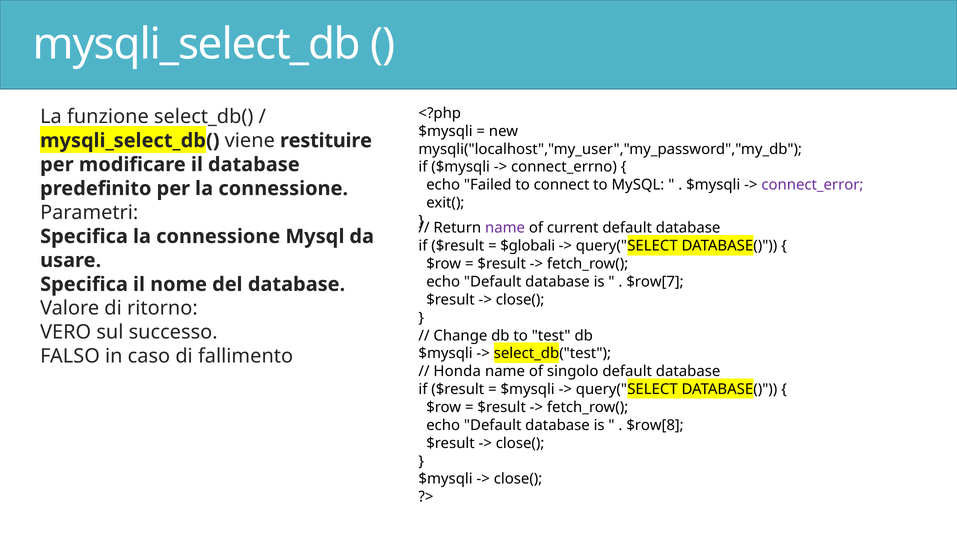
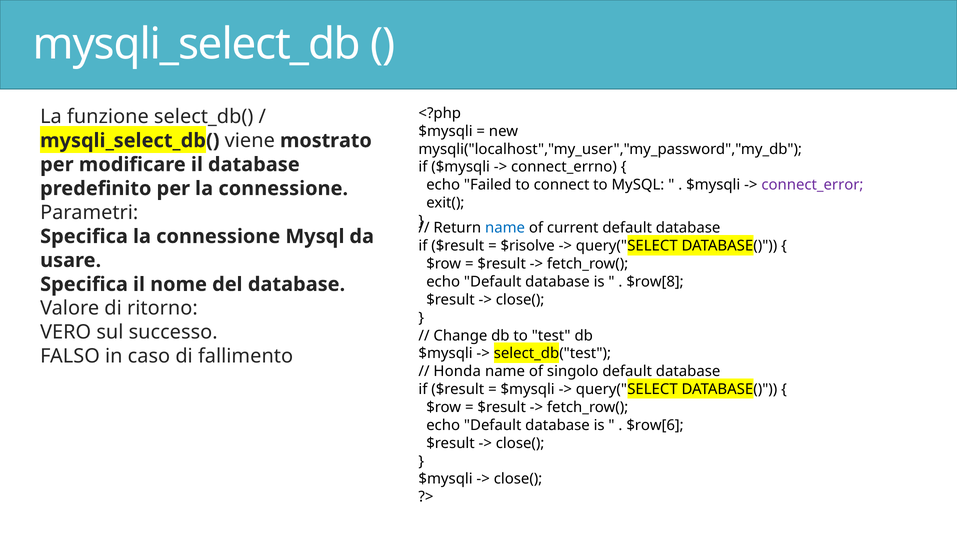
restituire: restituire -> mostrato (326, 141)
name colour: purple -> blue (505, 228)
$globali: $globali -> $risolve (528, 246)
$row[7: $row[7 -> $row[8 (655, 282)
$row[8: $row[8 -> $row[6 (655, 425)
